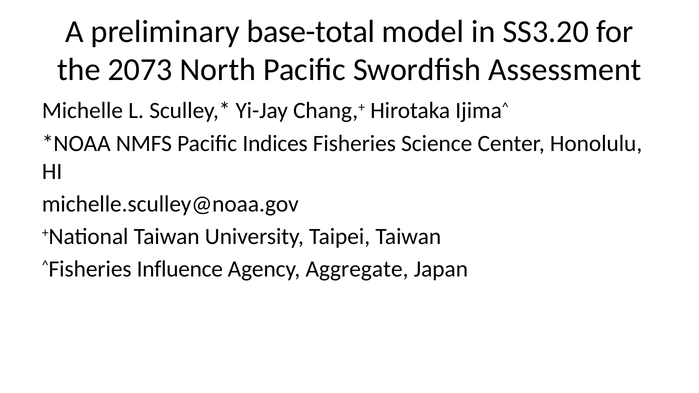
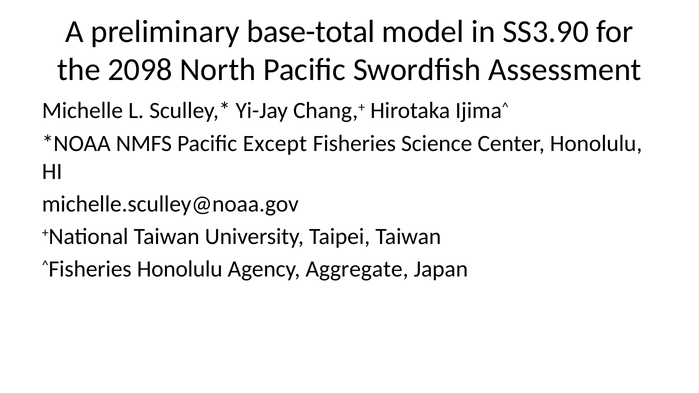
SS3.20: SS3.20 -> SS3.90 (546, 32)
2073: 2073 -> 2098 (140, 70)
Indices: Indices -> Except (275, 143)
^Fisheries Influence: Influence -> Honolulu (180, 269)
